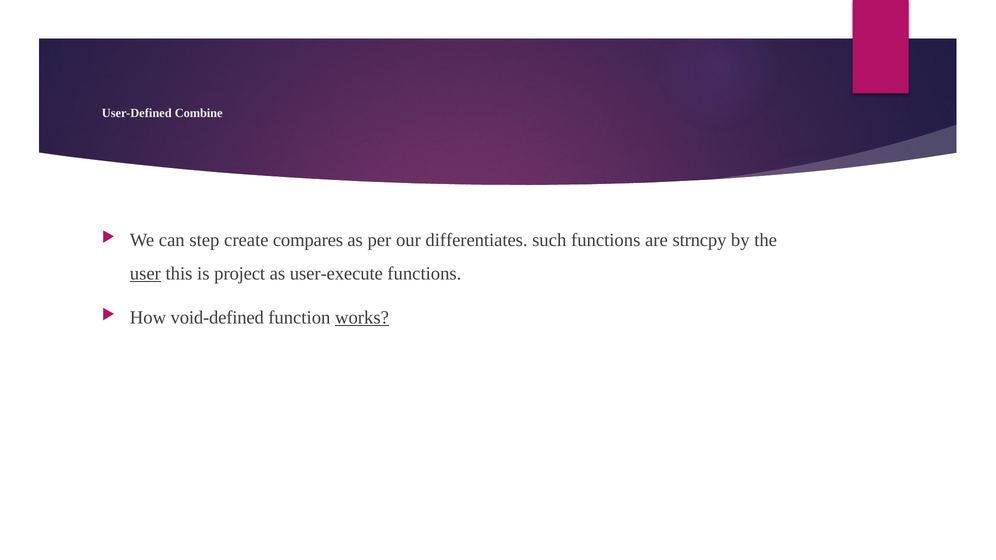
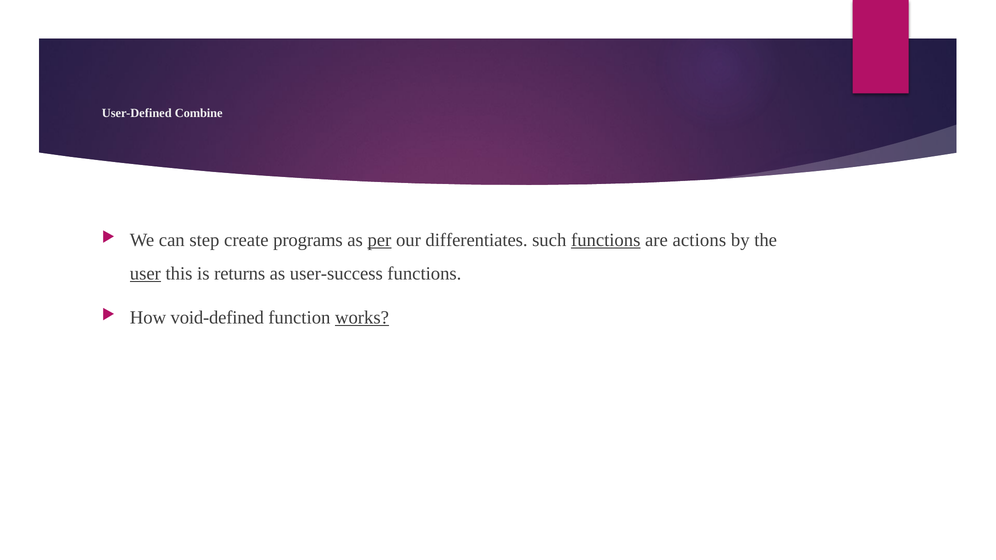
compares: compares -> programs (308, 240)
per underline: none -> present (379, 240)
functions underline: none -> present (606, 240)
strncpy: strncpy -> actions (699, 240)
project: project -> returns (240, 274)
user-execute: user-execute -> user-success (336, 274)
